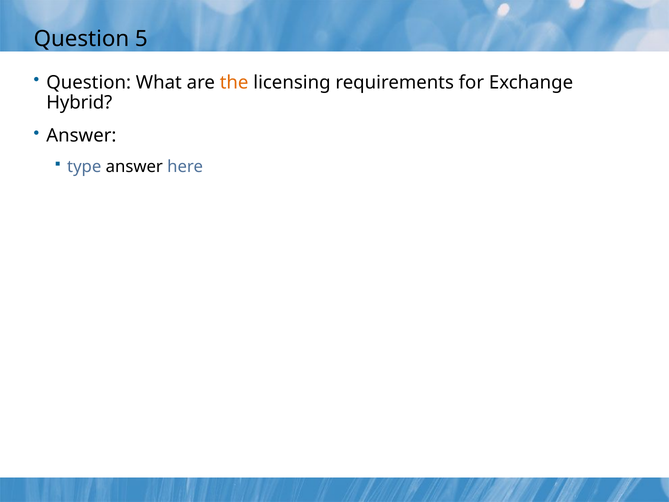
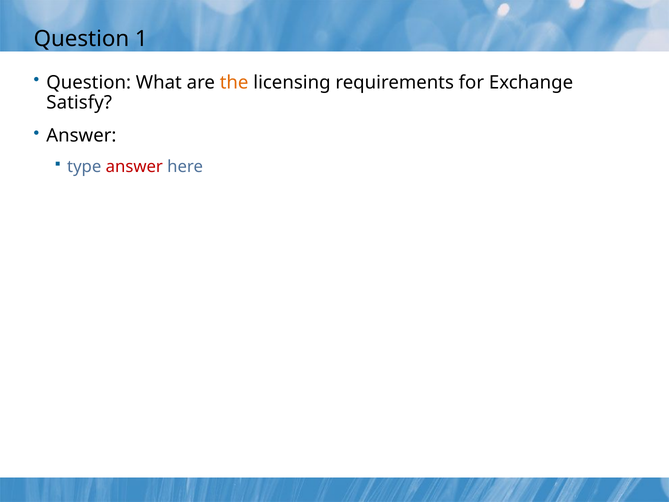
5: 5 -> 1 (141, 39)
Hybrid: Hybrid -> Satisfy (79, 103)
answer colour: black -> red (134, 166)
